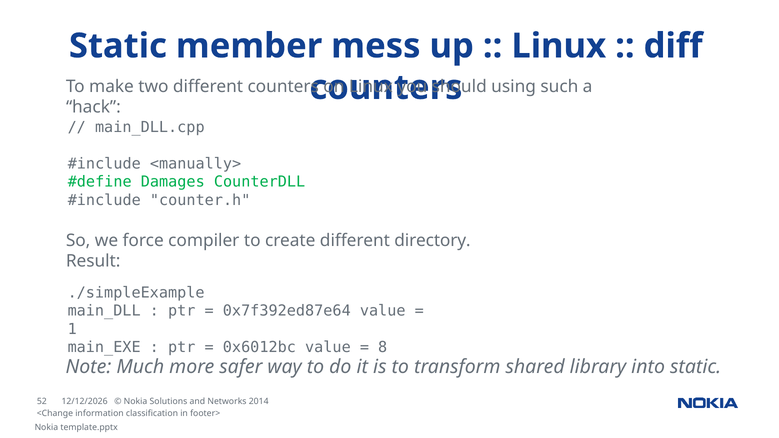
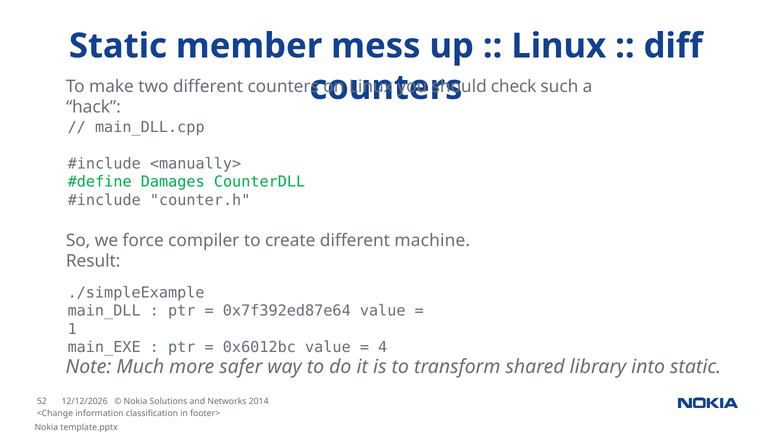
using: using -> check (514, 87)
directory: directory -> machine (432, 241)
8: 8 -> 4 (383, 347)
